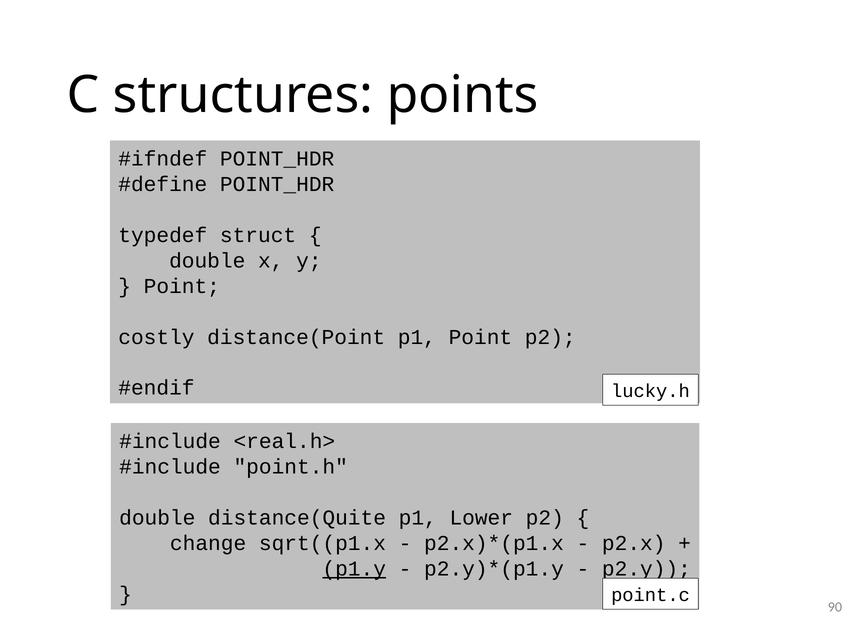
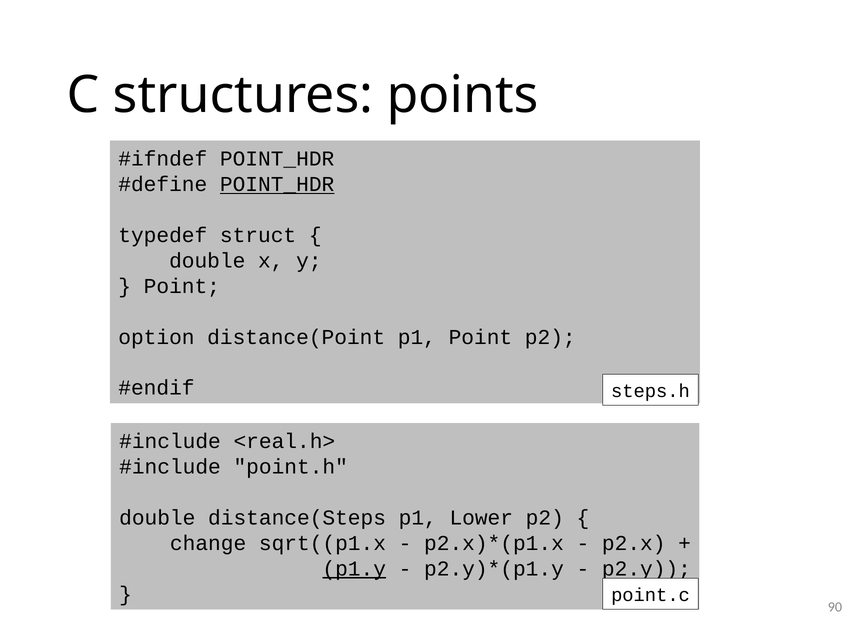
POINT_HDR underline: none -> present (277, 184)
costly: costly -> option (156, 337)
lucky.h: lucky.h -> steps.h (650, 391)
distance(Quite: distance(Quite -> distance(Steps (297, 517)
